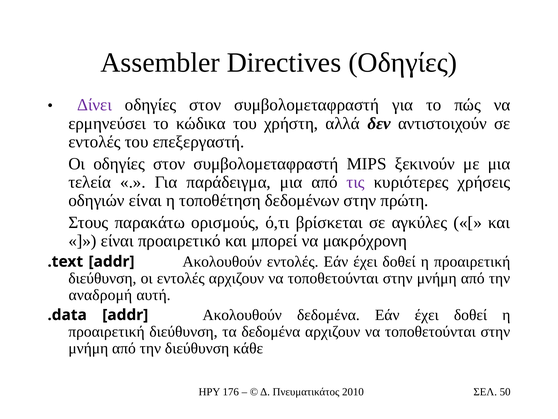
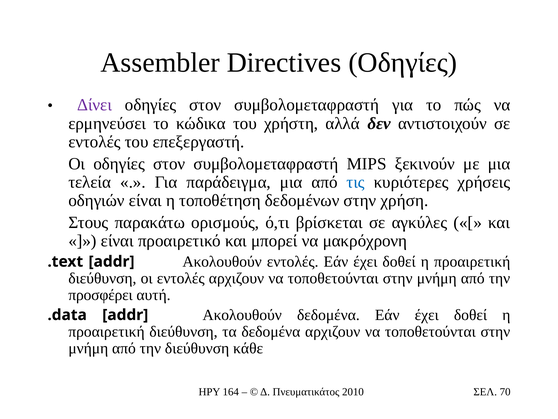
τις colour: purple -> blue (356, 182)
πρώτη: πρώτη -> χρήση (404, 200)
αναδρομή: αναδρομή -> προσφέρει (101, 295)
176: 176 -> 164 (231, 391)
50: 50 -> 70 (505, 391)
